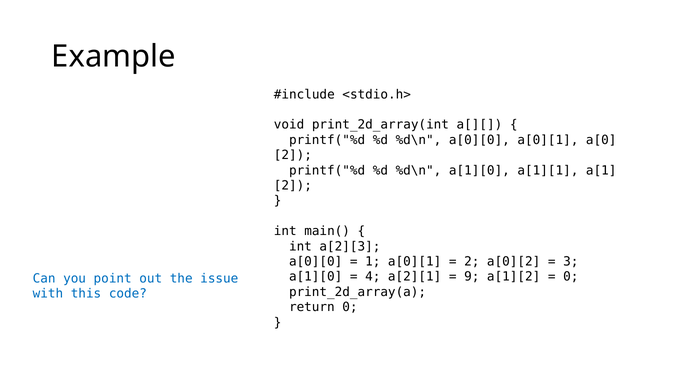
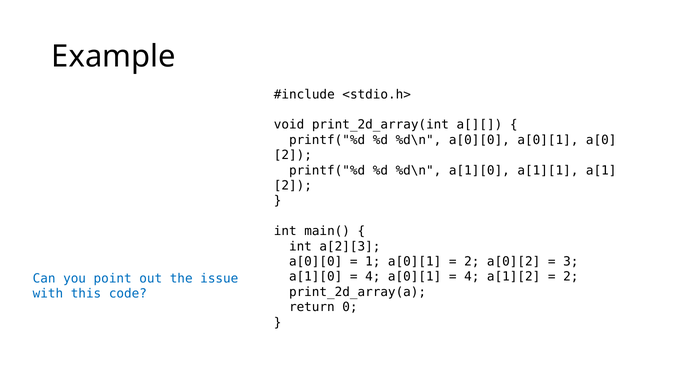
4 a[2][1: a[2][1 -> a[0][1 (415, 276)
9: 9 -> 4 (472, 276)
0: 0 -> 2 (571, 276)
